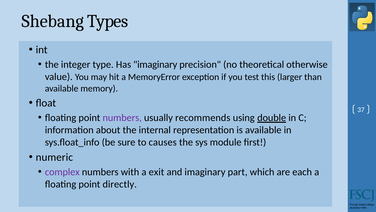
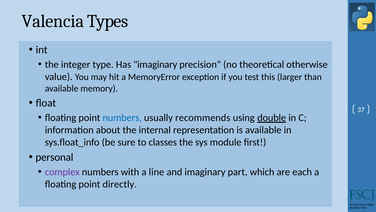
Shebang: Shebang -> Valencia (53, 21)
numbers colour: purple -> blue (122, 117)
causes: causes -> classes (163, 142)
numeric: numeric -> personal (54, 157)
exit: exit -> line (156, 172)
